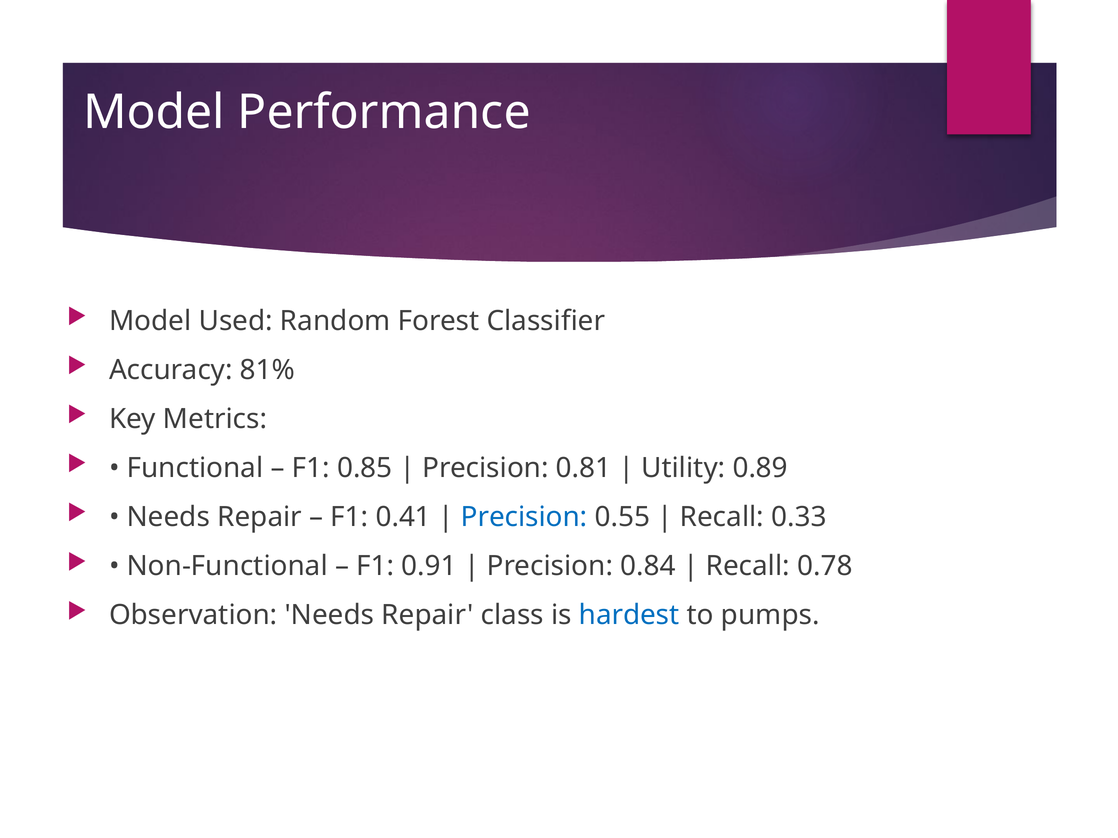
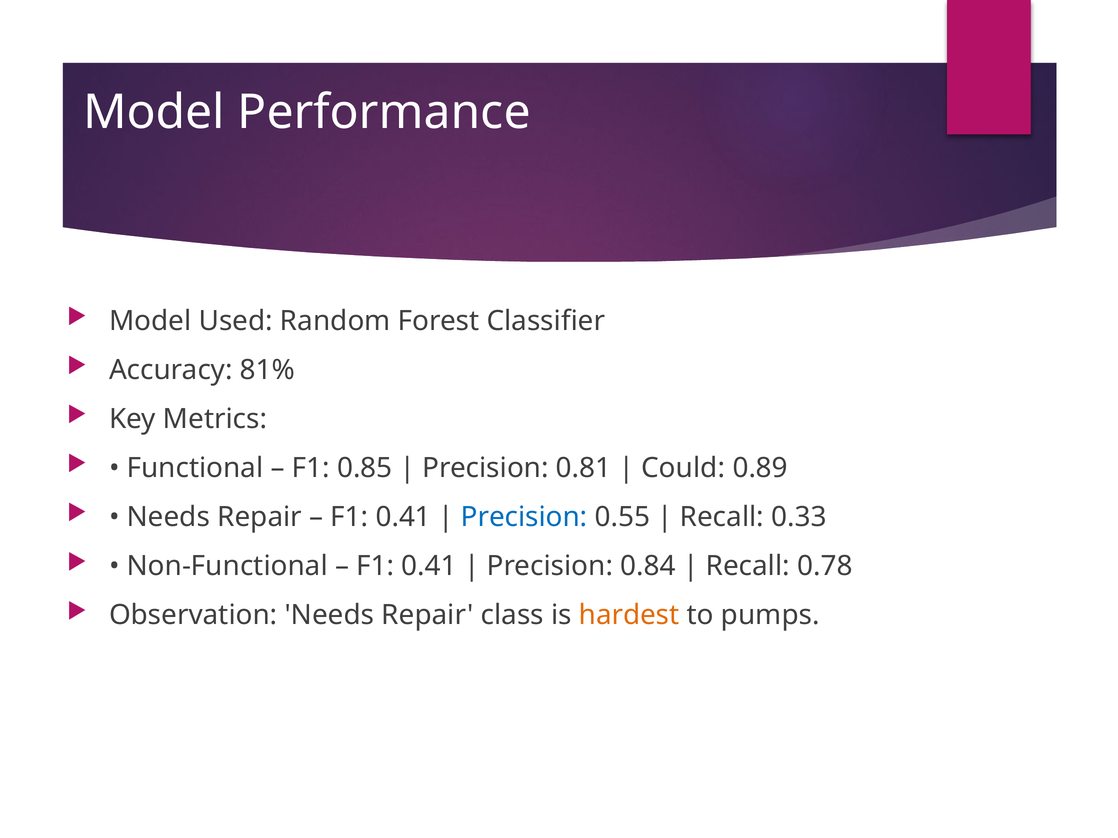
Utility: Utility -> Could (683, 468)
0.91: 0.91 -> 0.41 (429, 567)
hardest colour: blue -> orange (629, 616)
